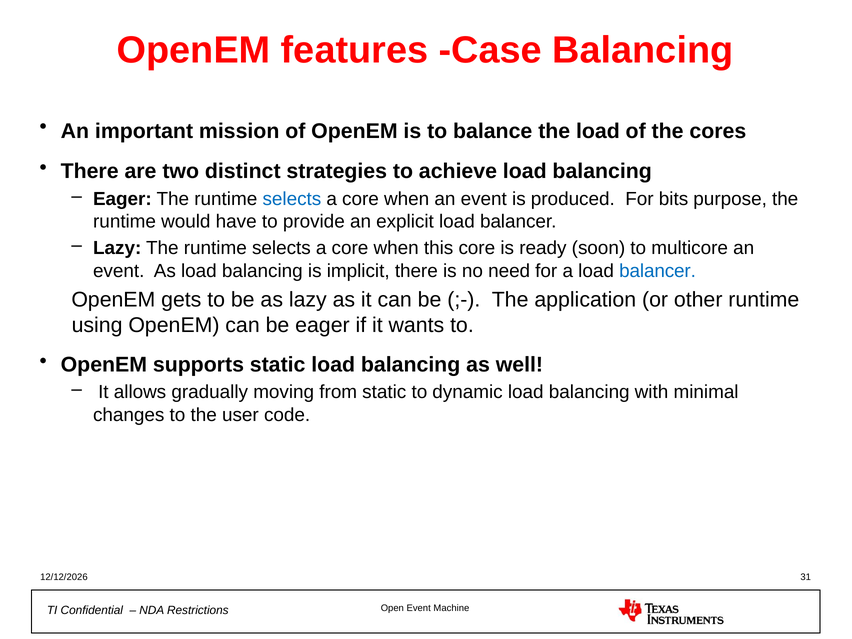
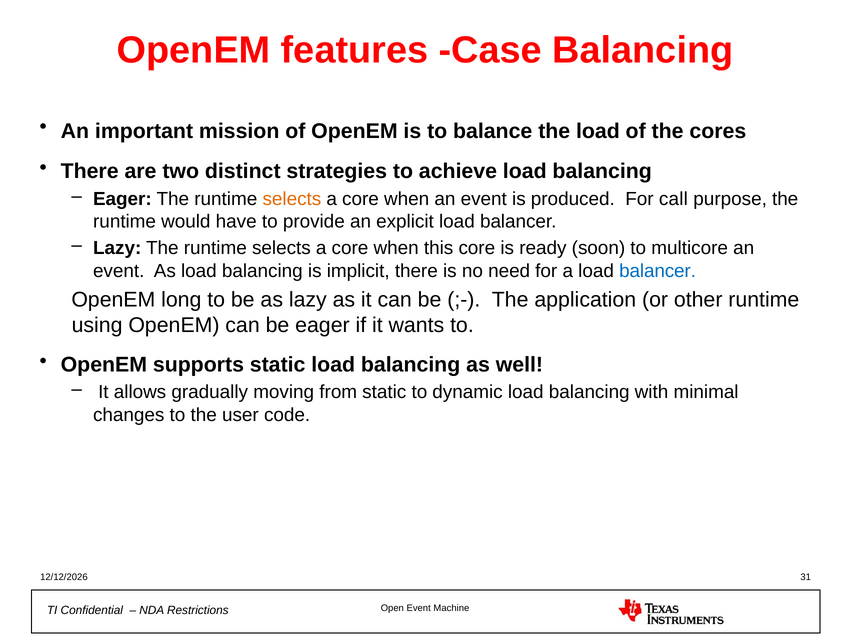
selects colour: blue -> orange (292, 199)
bits: bits -> call (673, 199)
gets: gets -> long (181, 300)
